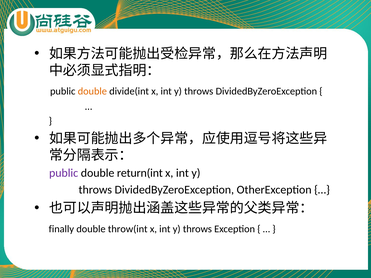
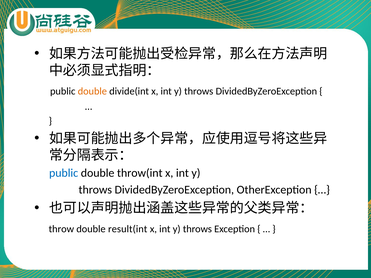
public colour: purple -> blue (64, 173)
return(int: return(int -> throw(int (140, 173)
finally: finally -> throw (61, 229)
throw(int: throw(int -> result(int (128, 229)
